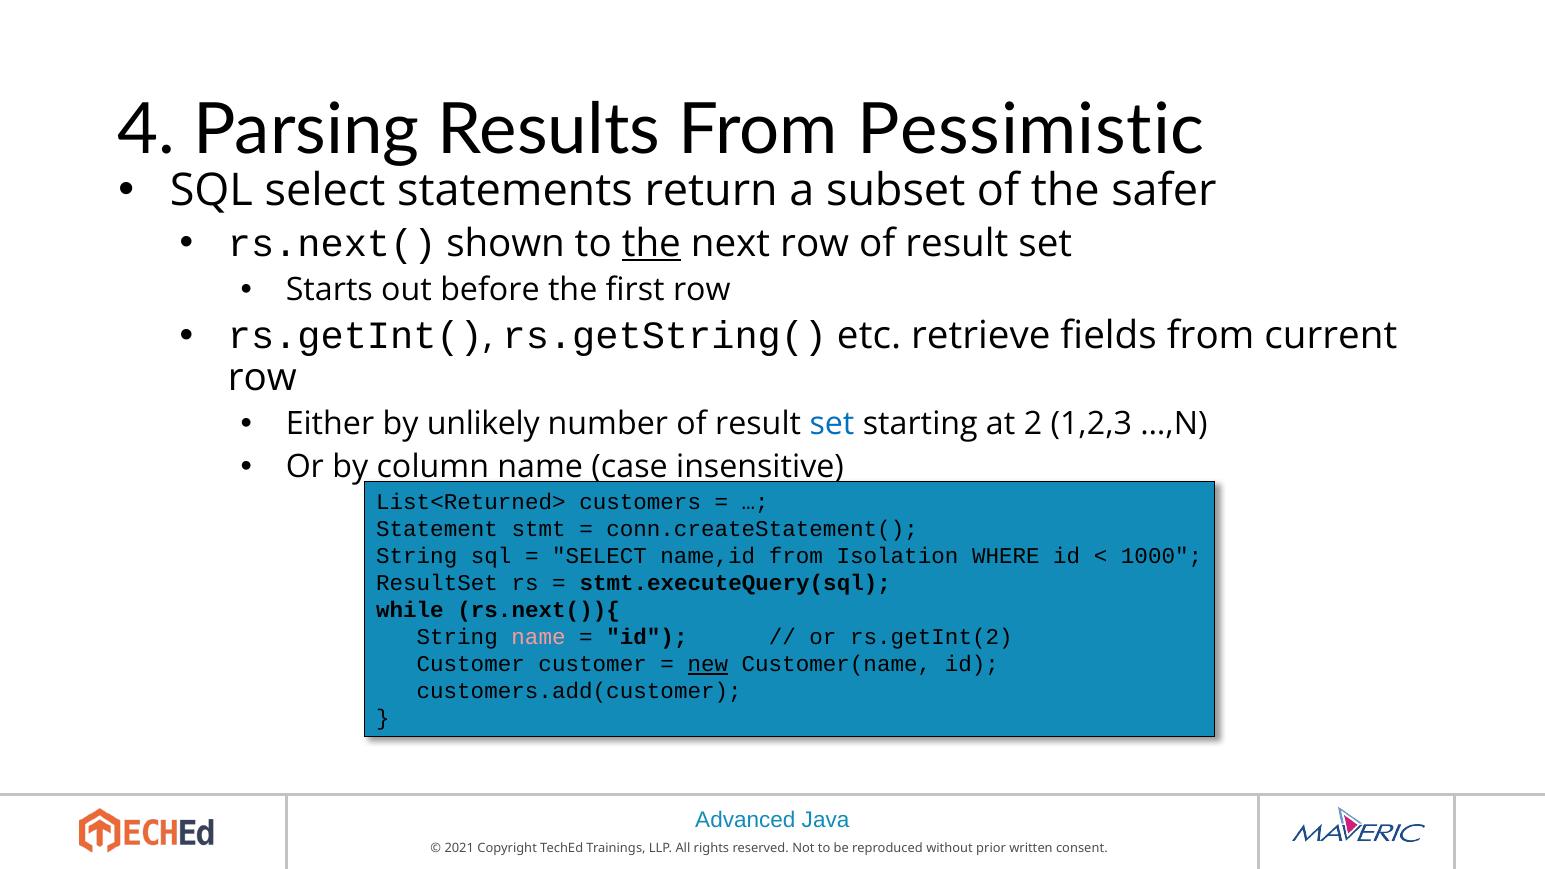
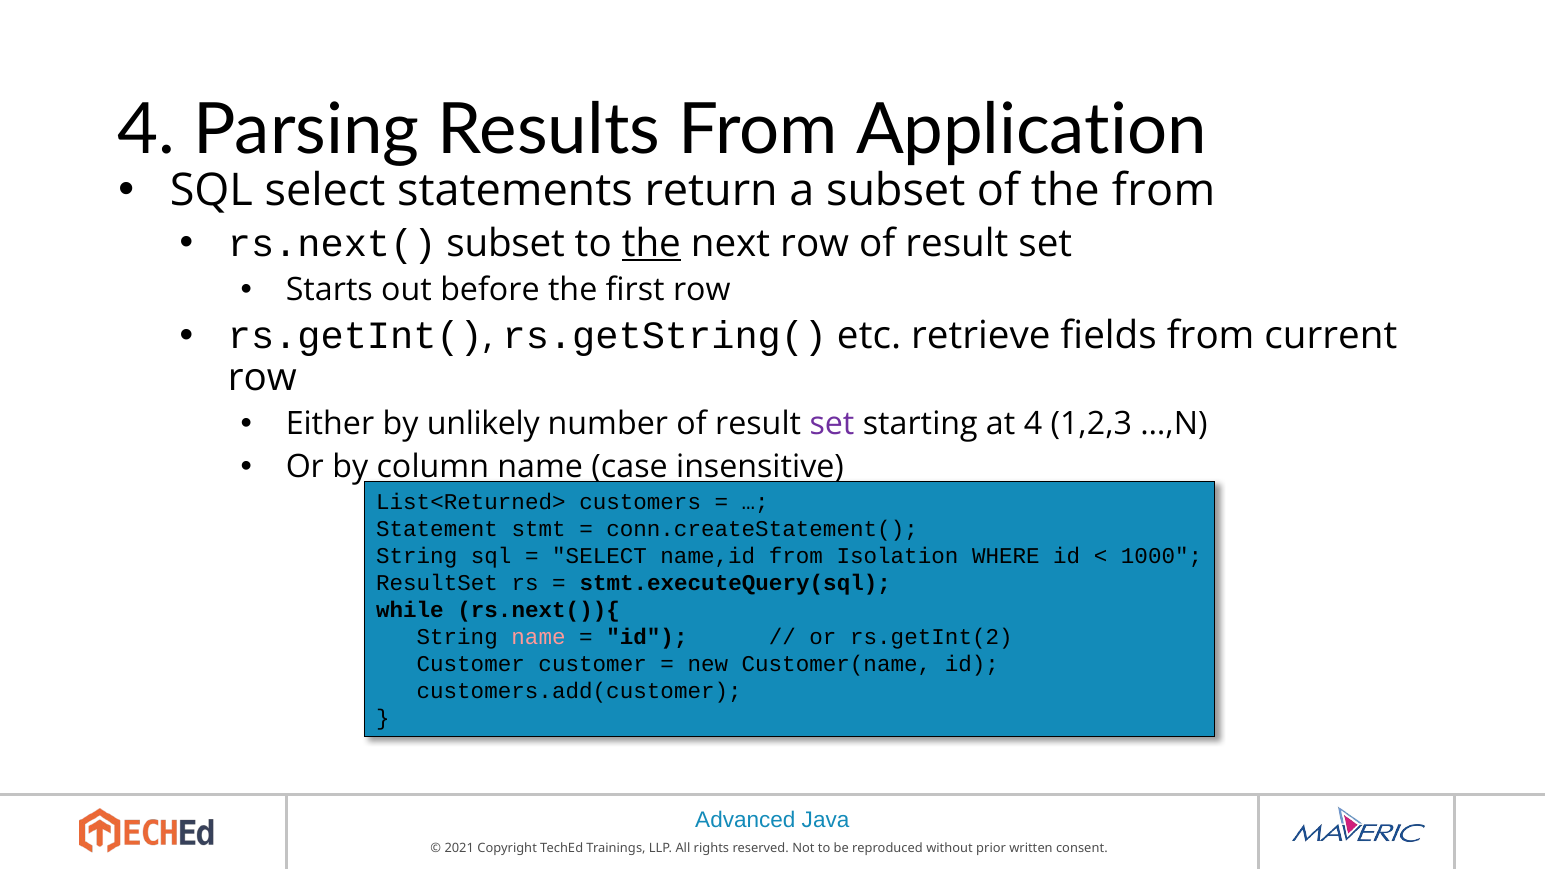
Pessimistic: Pessimistic -> Application (1031, 130)
the safer: safer -> from (1164, 190)
rs.next( shown: shown -> subset (506, 243)
set colour: blue -> purple (832, 424)
at 2: 2 -> 4 (1033, 424)
new underline: present -> none (708, 664)
